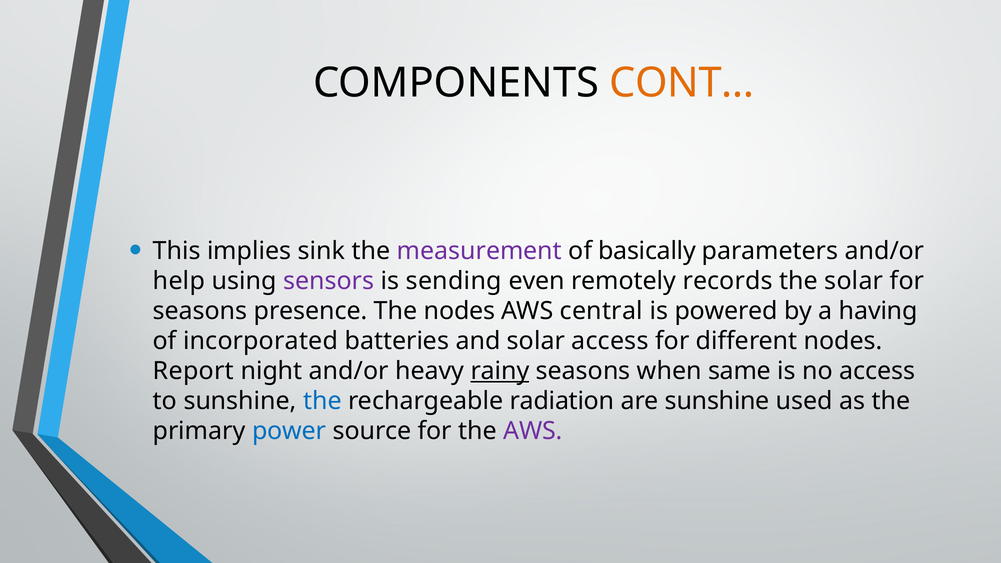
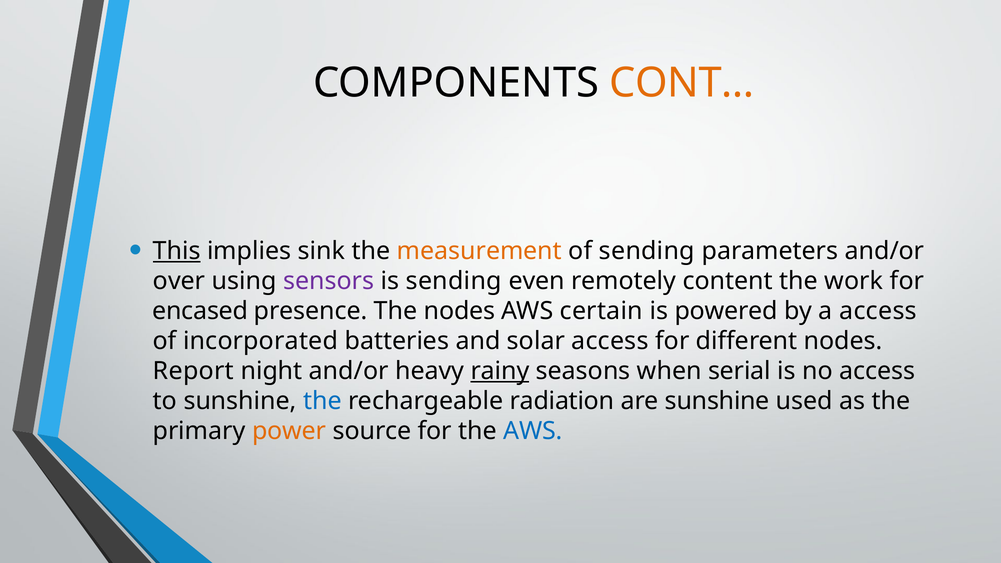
This underline: none -> present (177, 251)
measurement colour: purple -> orange (479, 251)
of basically: basically -> sending (647, 251)
help: help -> over (179, 281)
records: records -> content (728, 281)
the solar: solar -> work (854, 281)
seasons: seasons -> encased (200, 311)
central: central -> certain (601, 311)
a having: having -> access (878, 311)
same: same -> serial (739, 371)
power colour: blue -> orange (289, 431)
AWS colour: purple -> blue (533, 431)
